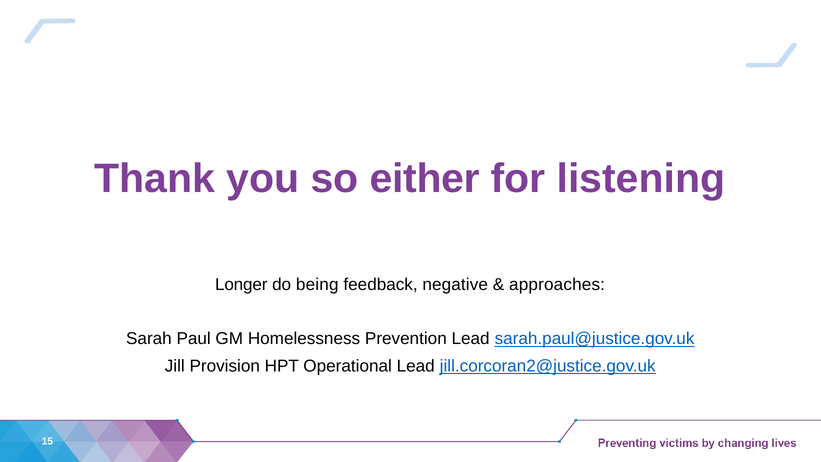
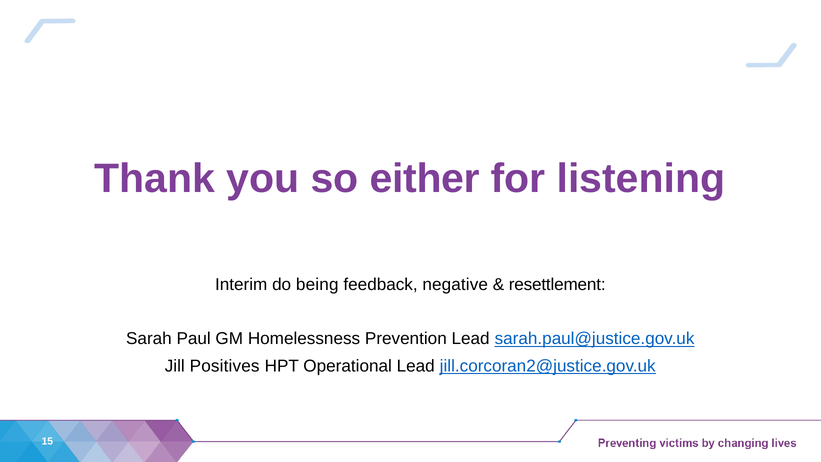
Longer: Longer -> Interim (241, 285)
approaches: approaches -> resettlement (557, 285)
Provision: Provision -> Positives (225, 366)
